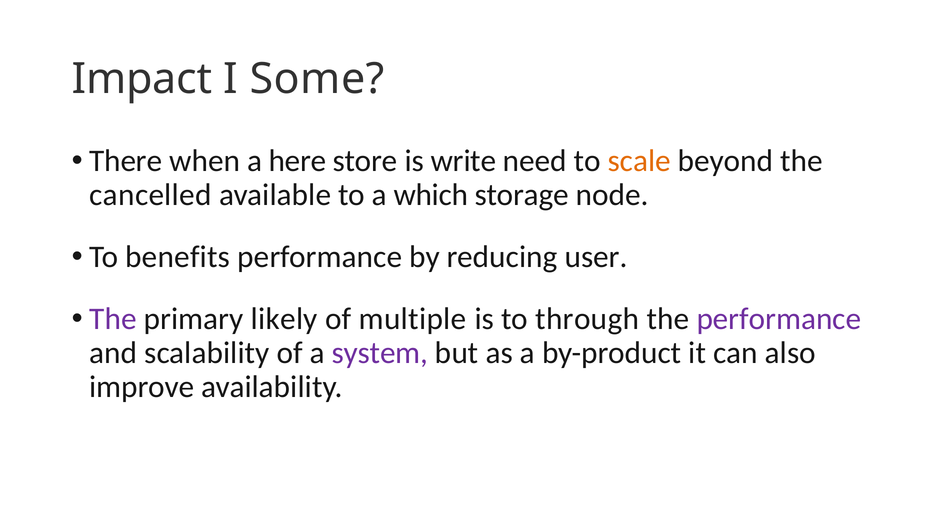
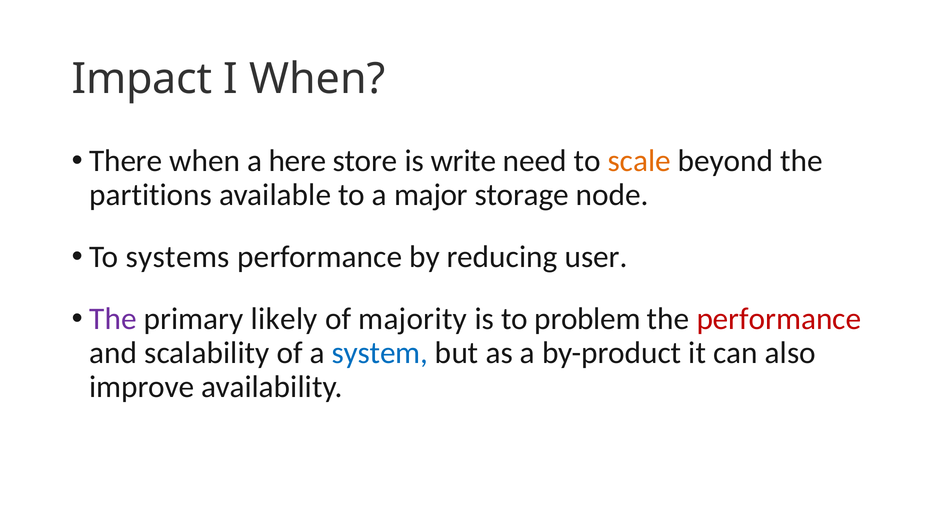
I Some: Some -> When (317, 79)
cancelled: cancelled -> partitions (151, 195)
which: which -> major (431, 195)
benefits: benefits -> systems (178, 257)
multiple: multiple -> majority (413, 319)
through: through -> problem (587, 319)
performance colour: purple -> red (779, 319)
system colour: purple -> blue (380, 353)
